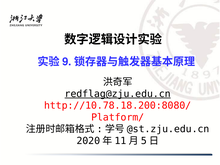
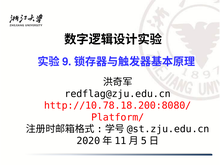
redflag@zju.edu.cn underline: present -> none (118, 94)
